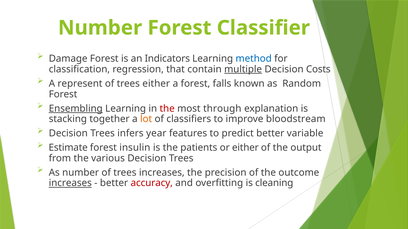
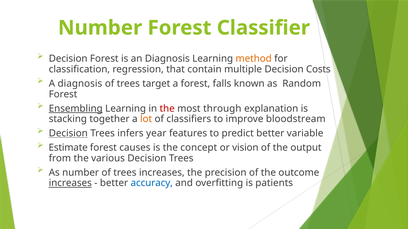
Damage: Damage -> Decision (68, 59)
an Indicators: Indicators -> Diagnosis (167, 59)
method colour: blue -> orange (254, 59)
multiple underline: present -> none (243, 69)
A represent: represent -> diagnosis (80, 84)
trees either: either -> target (156, 84)
Decision underline: none -> present (68, 134)
insulin: insulin -> causes (135, 148)
patients: patients -> concept (199, 148)
or either: either -> vision (245, 148)
accuracy colour: red -> blue (152, 183)
cleaning: cleaning -> patients (274, 183)
